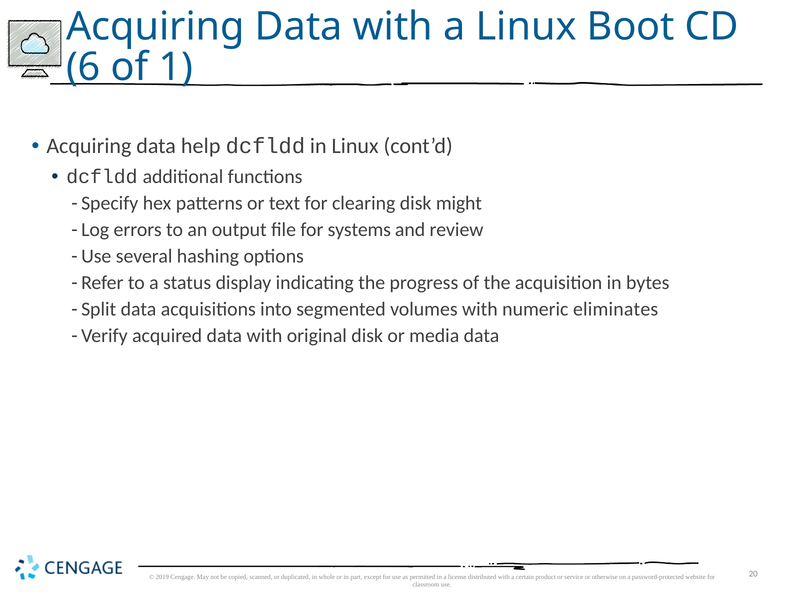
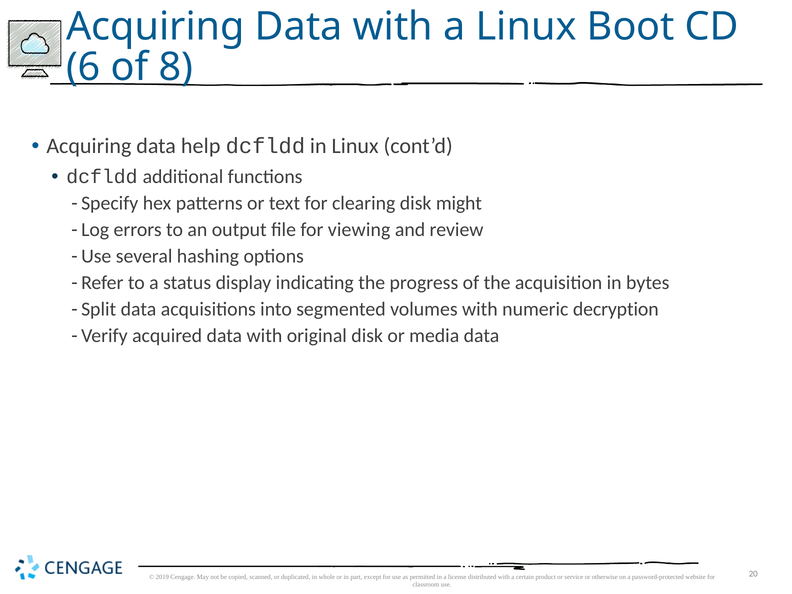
1: 1 -> 8 (176, 67)
systems: systems -> viewing (359, 230)
eliminates: eliminates -> decryption (616, 309)
